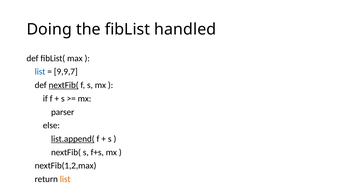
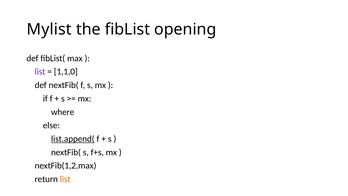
Doing: Doing -> Mylist (49, 29)
handled: handled -> opening (185, 29)
list colour: blue -> purple (40, 72)
9,9,7: 9,9,7 -> 1,1,0 (66, 72)
nextFib( underline: present -> none (64, 85)
parser: parser -> where (63, 112)
